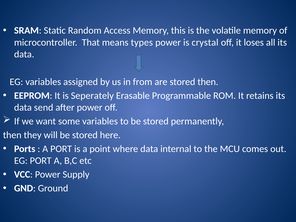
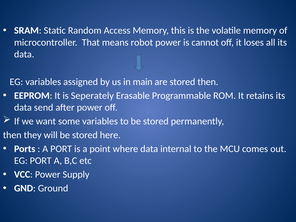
types: types -> robot (142, 42)
crystal: crystal -> cannot (205, 42)
from: from -> main (143, 82)
